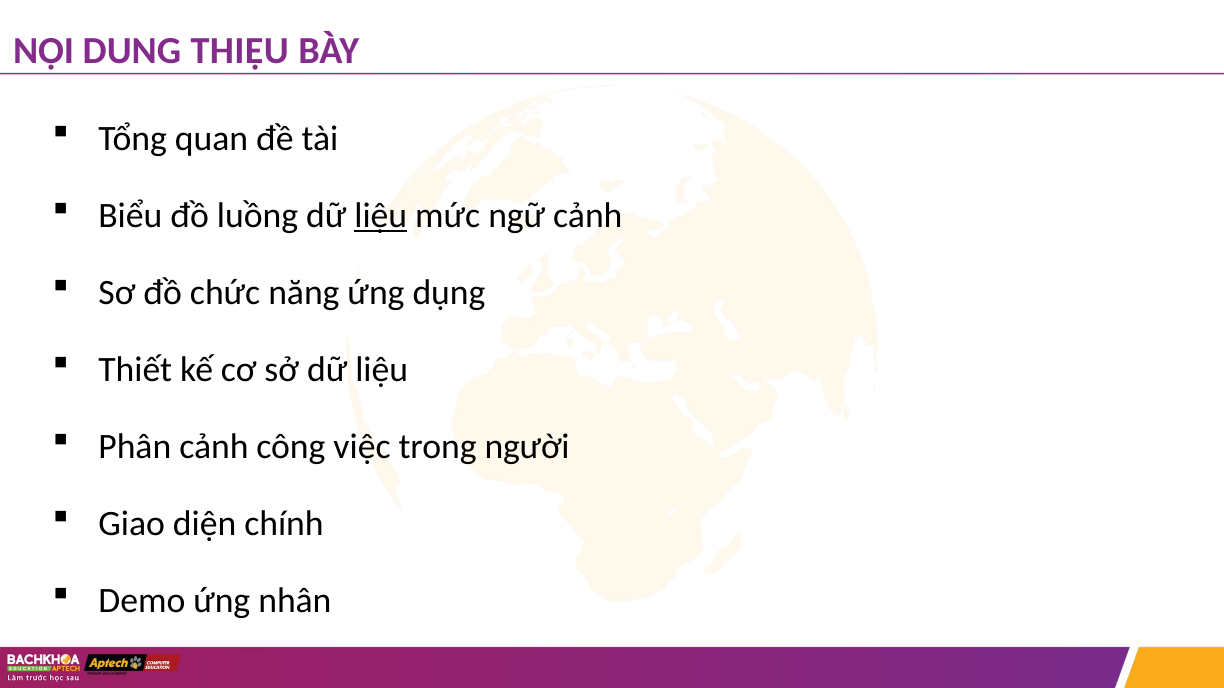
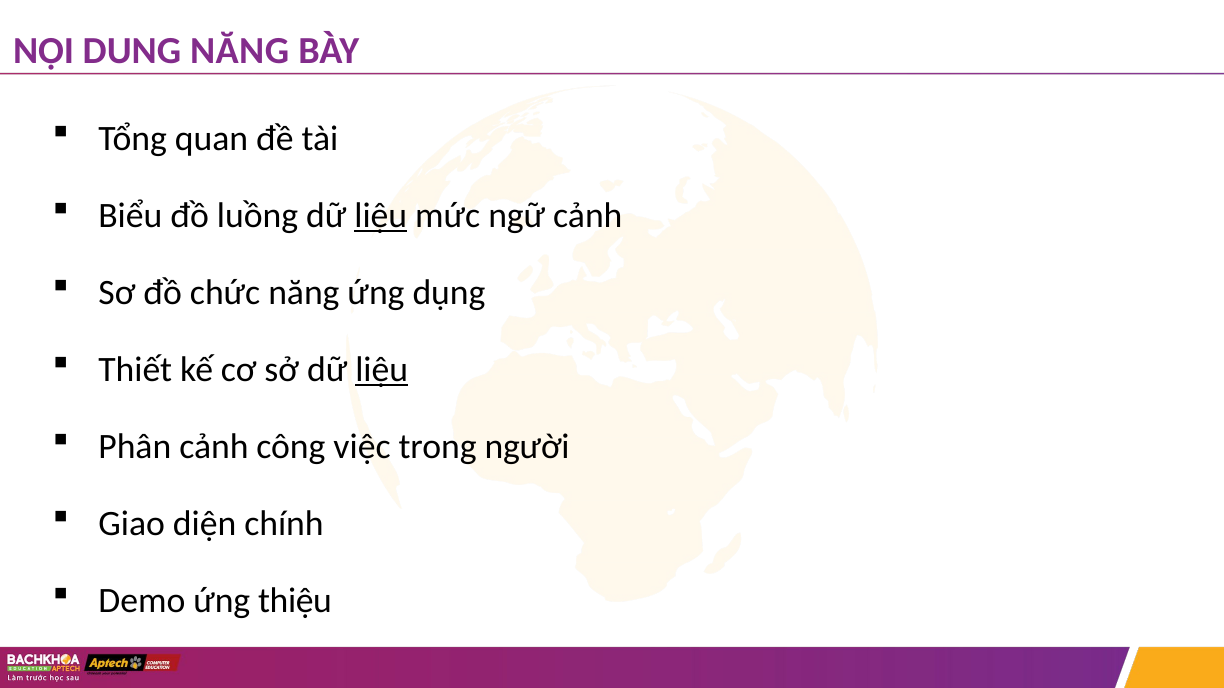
DUNG THIỆU: THIỆU -> NĂNG (240, 51)
liệu underline: none -> present (382, 370)
nhân: nhân -> thiệu (295, 601)
